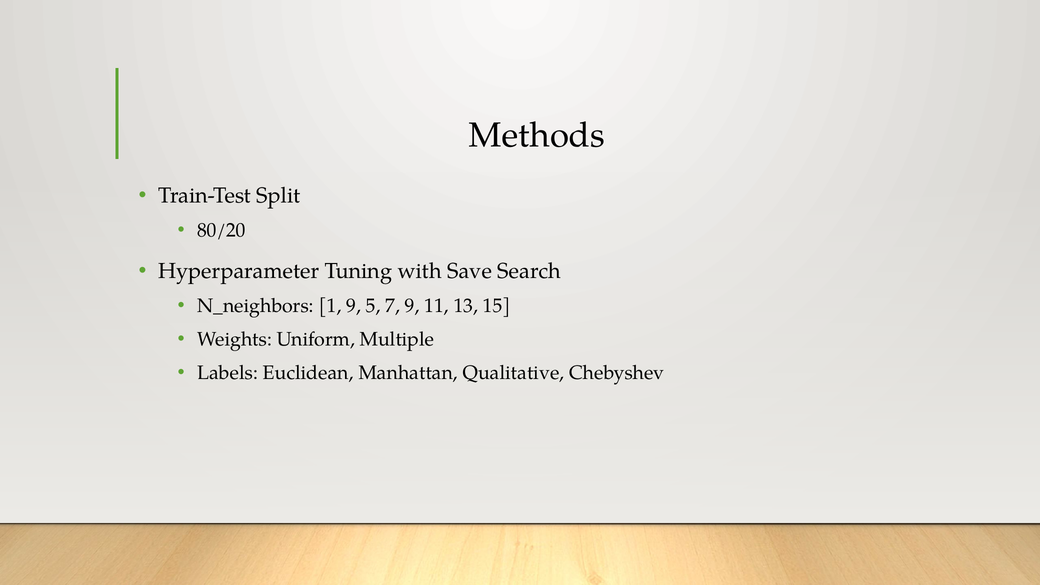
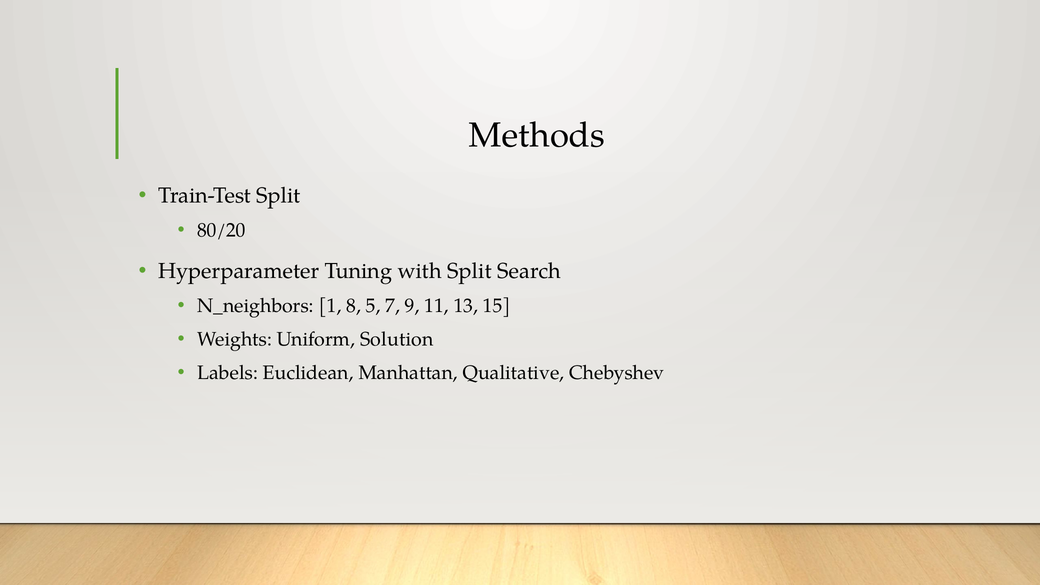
with Save: Save -> Split (470, 271)
1 9: 9 -> 8 (354, 306)
Multiple: Multiple -> Solution (397, 339)
